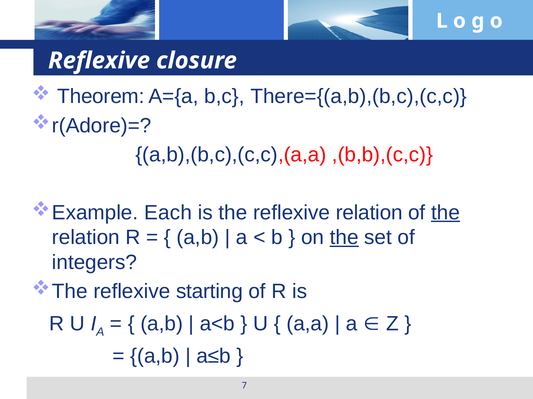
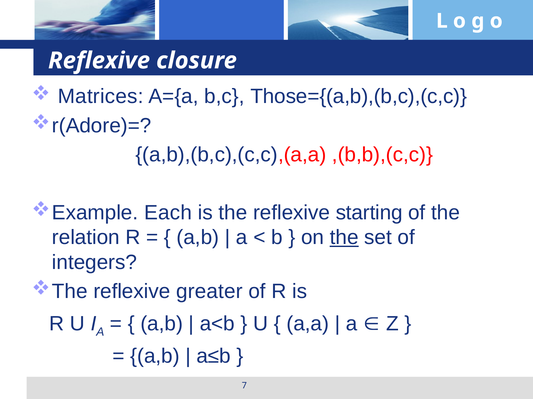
Theorem: Theorem -> Matrices (101, 96)
There={(a,b),(b,c),(c,c: There={(a,b),(b,c),(c,c -> Those={(a,b),(b,c),(c,c (359, 96)
reflexive relation: relation -> starting (369, 213)
the underline: present -> none (445, 213)
starting: starting -> greater (209, 292)
